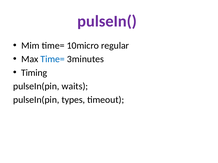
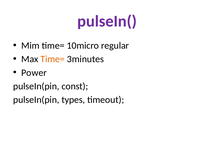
Time= colour: blue -> orange (53, 59)
Timing: Timing -> Power (34, 73)
waits: waits -> const (75, 86)
